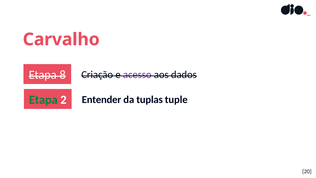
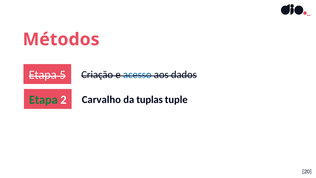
Carvalho: Carvalho -> Métodos (61, 39)
8: 8 -> 5 (63, 75)
acesso colour: purple -> blue (137, 75)
Entender: Entender -> Carvalho (101, 99)
